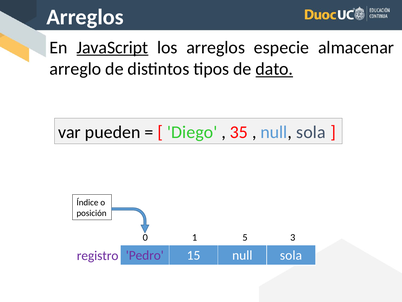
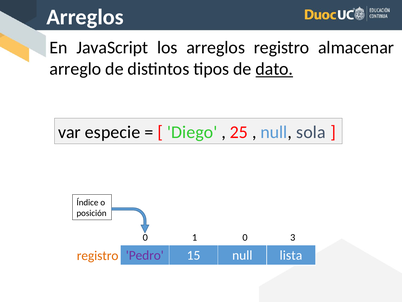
JavaScript underline: present -> none (112, 48)
arreglos especie: especie -> registro (282, 48)
pueden: pueden -> especie (113, 132)
35: 35 -> 25 (239, 132)
1 5: 5 -> 0 (245, 237)
15 null sola: sola -> lista (291, 255)
registro colour: purple -> orange (98, 255)
